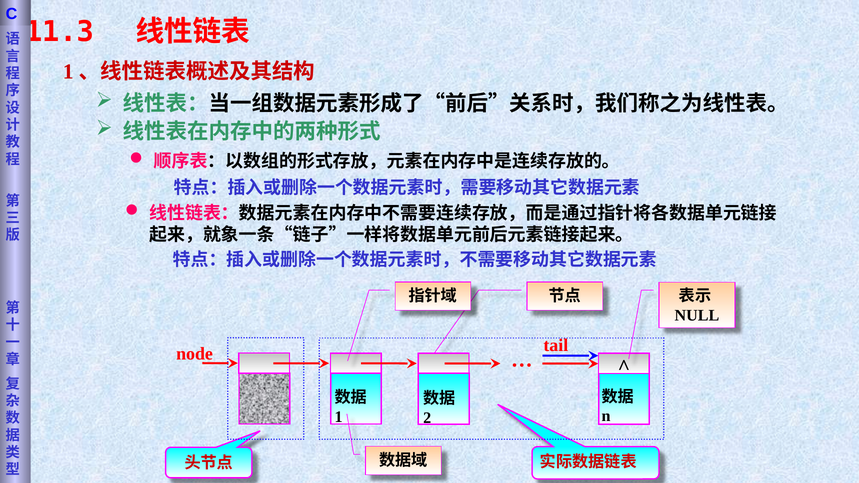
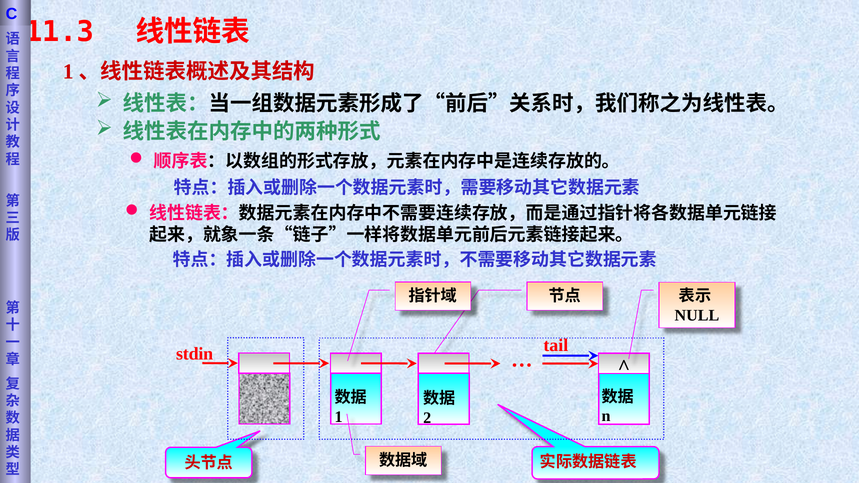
node: node -> stdin (195, 354)
